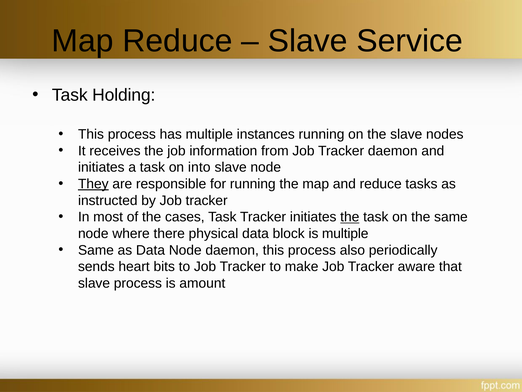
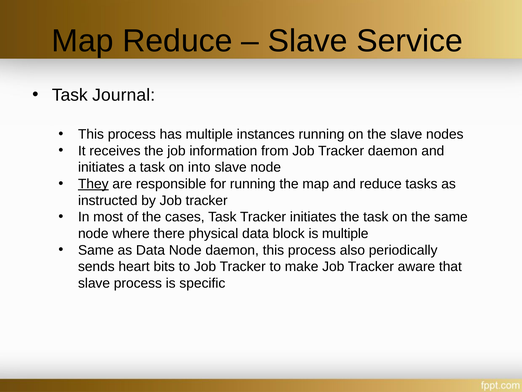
Holding: Holding -> Journal (124, 95)
the underline: present -> none (350, 217)
amount: amount -> specific (202, 283)
